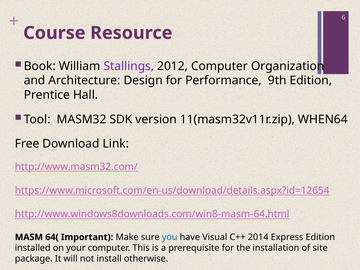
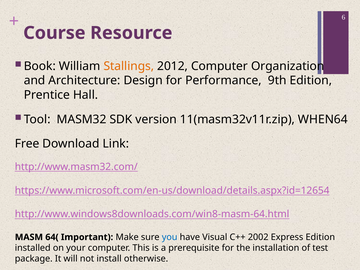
Stallings colour: purple -> orange (129, 66)
2014: 2014 -> 2002 (258, 237)
site: site -> test (320, 248)
